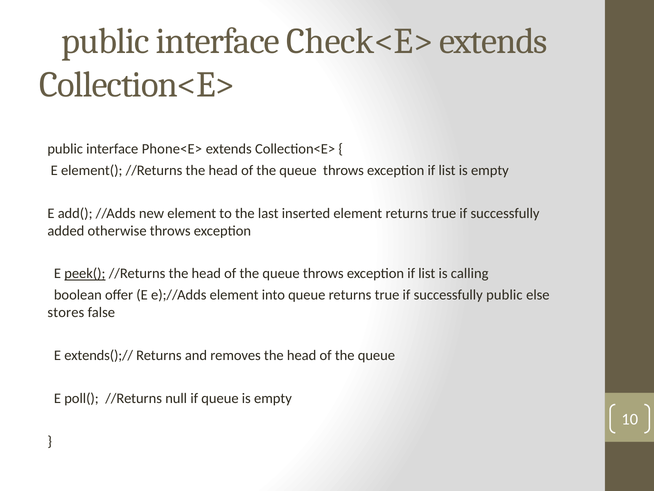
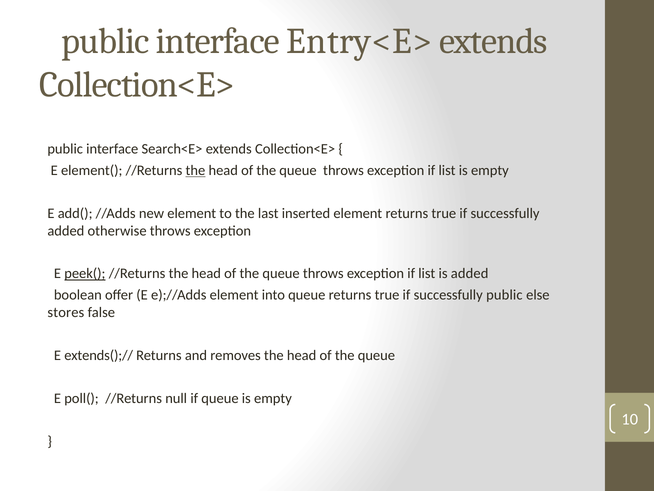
Check<E>: Check<E> -> Entry<E> (359, 41)
Phone<E>: Phone<E> -> Search<E> (172, 149)
the underline: none -> present (195, 170)
is calling: calling -> added (470, 273)
